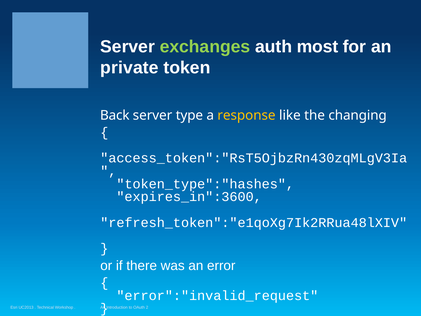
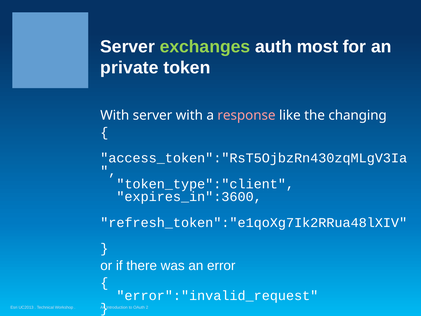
Back: Back -> With (115, 115)
server type: type -> with (189, 115)
response colour: yellow -> pink (246, 115)
token_type":"hashes: token_type":"hashes -> token_type":"client (205, 184)
